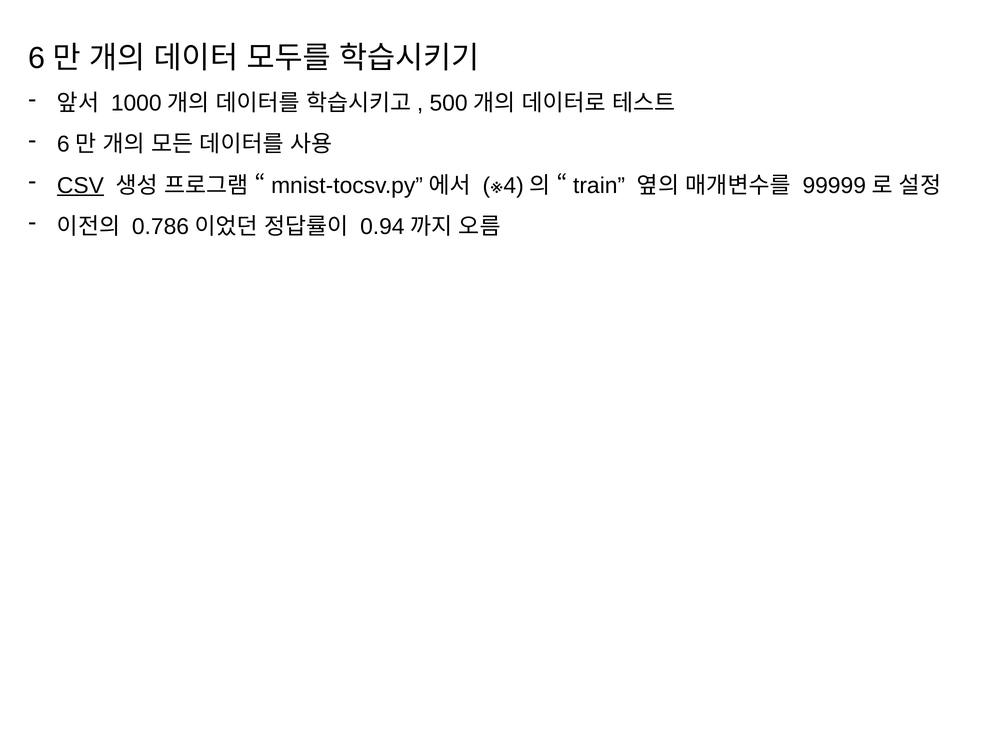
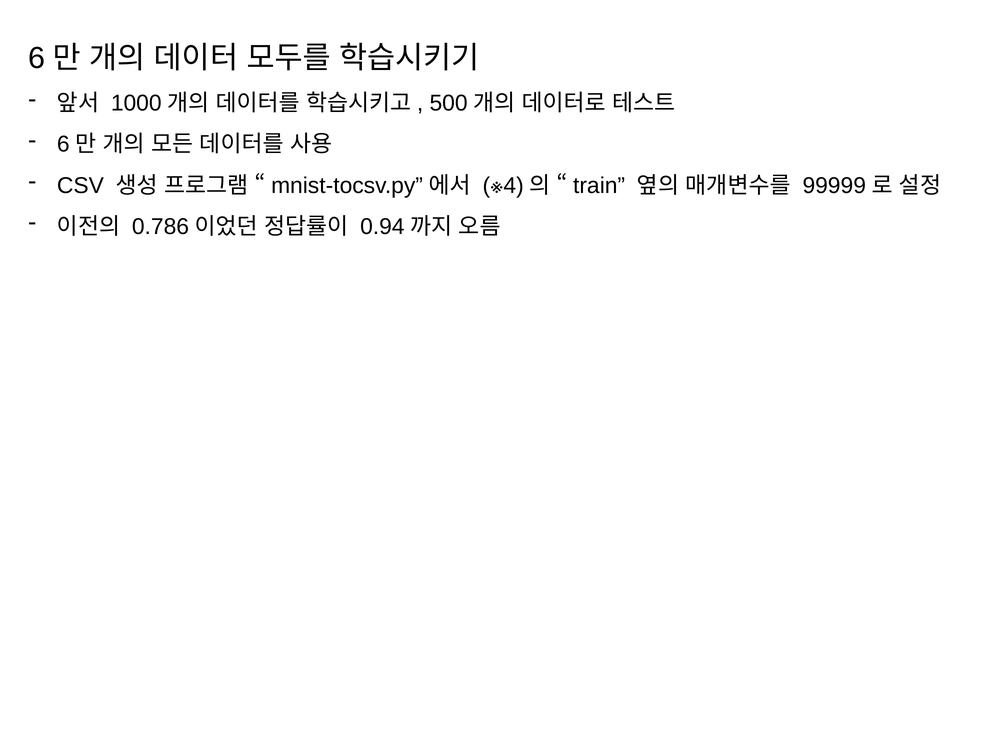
CSV underline: present -> none (80, 186)
